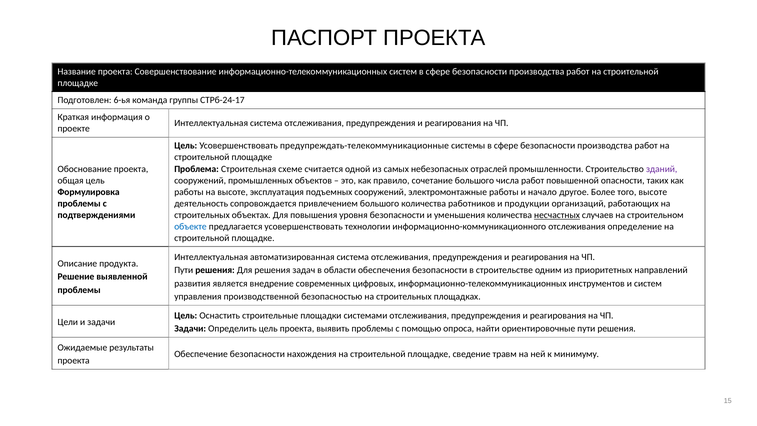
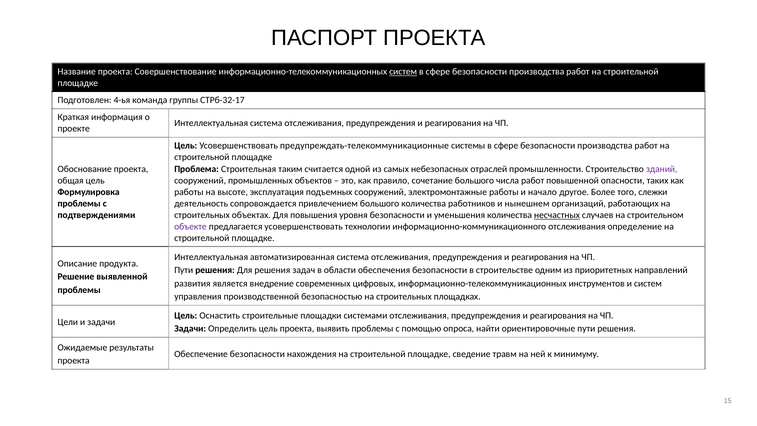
систем underline: none -> present (403, 72)
6-ья: 6-ья -> 4-ья (122, 100)
СТРб-24-17: СТРб-24-17 -> СТРб-32-17 (222, 100)
схеме: схеме -> таким (290, 169)
того высоте: высоте -> слежки (653, 192)
продукции: продукции -> нынешнем (527, 203)
объекте colour: blue -> purple (190, 226)
